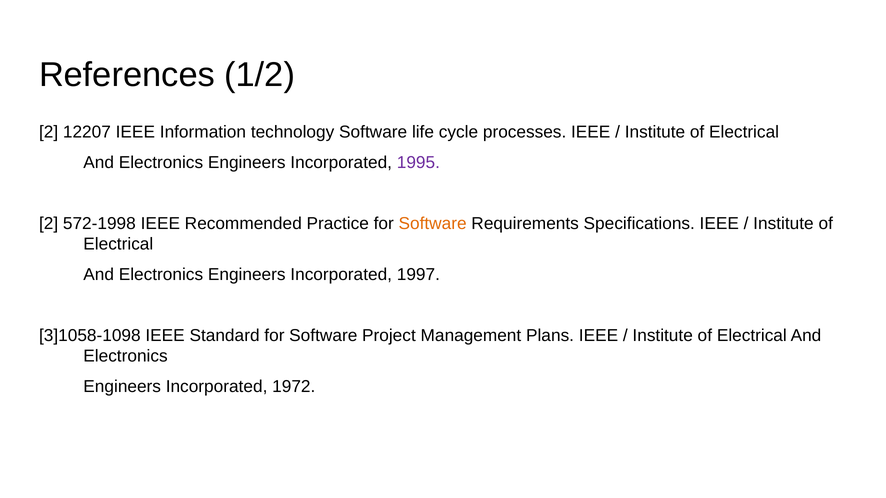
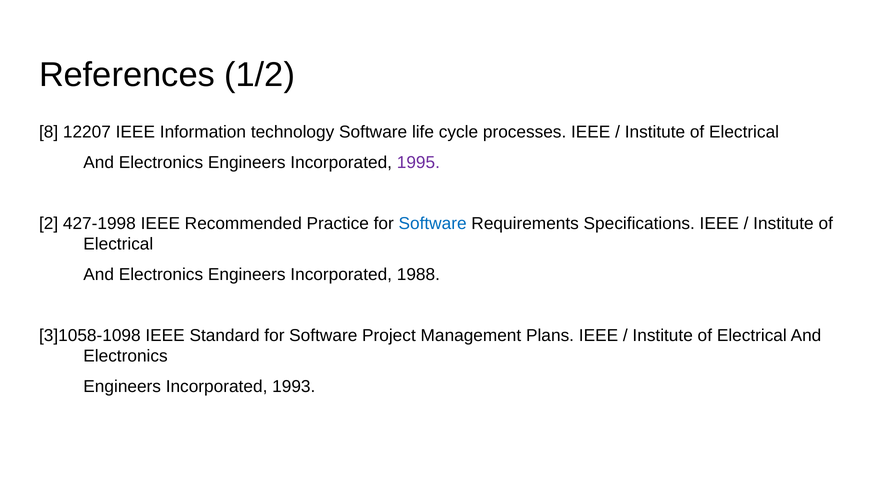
2: 2 -> 8 (49, 132)
572-1998: 572-1998 -> 427-1998 (99, 224)
Software colour: orange -> blue (433, 224)
1997: 1997 -> 1988 (418, 275)
1972: 1972 -> 1993 (294, 387)
